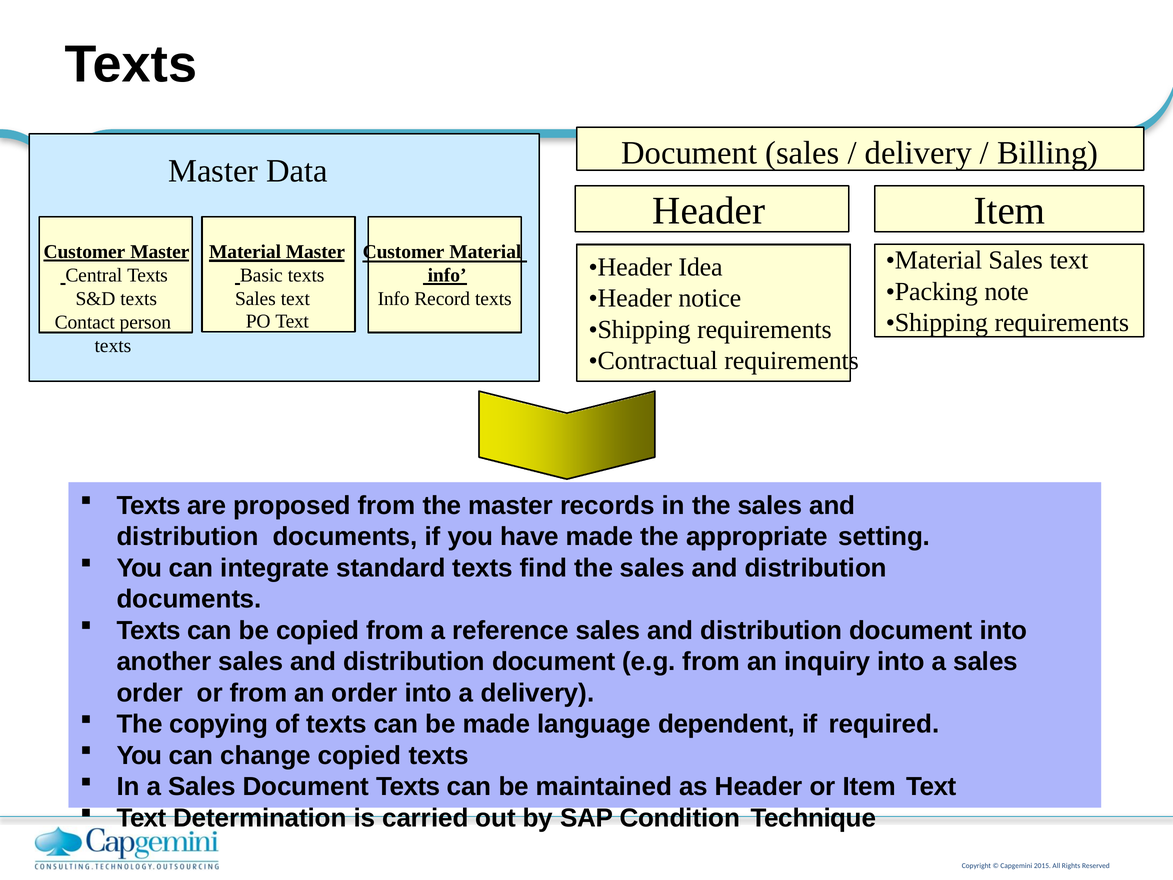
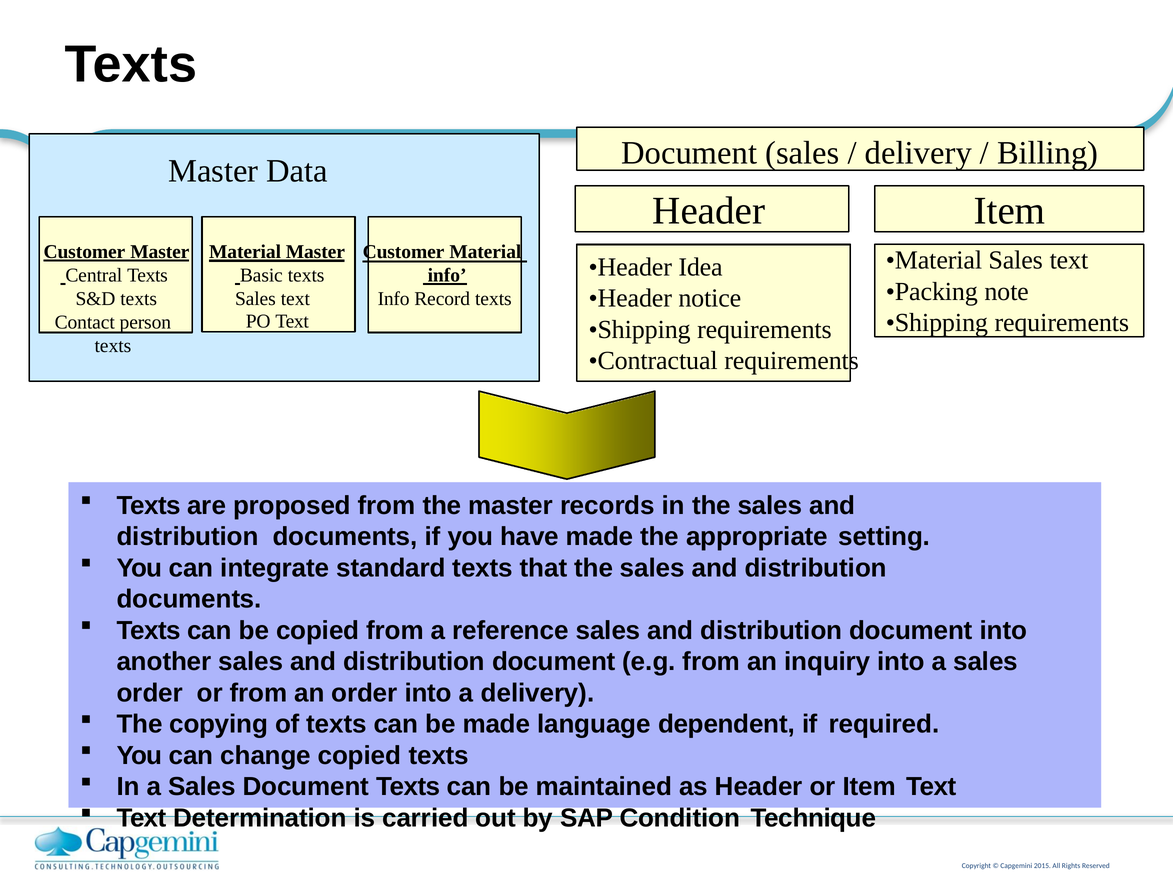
find: find -> that (543, 568)
